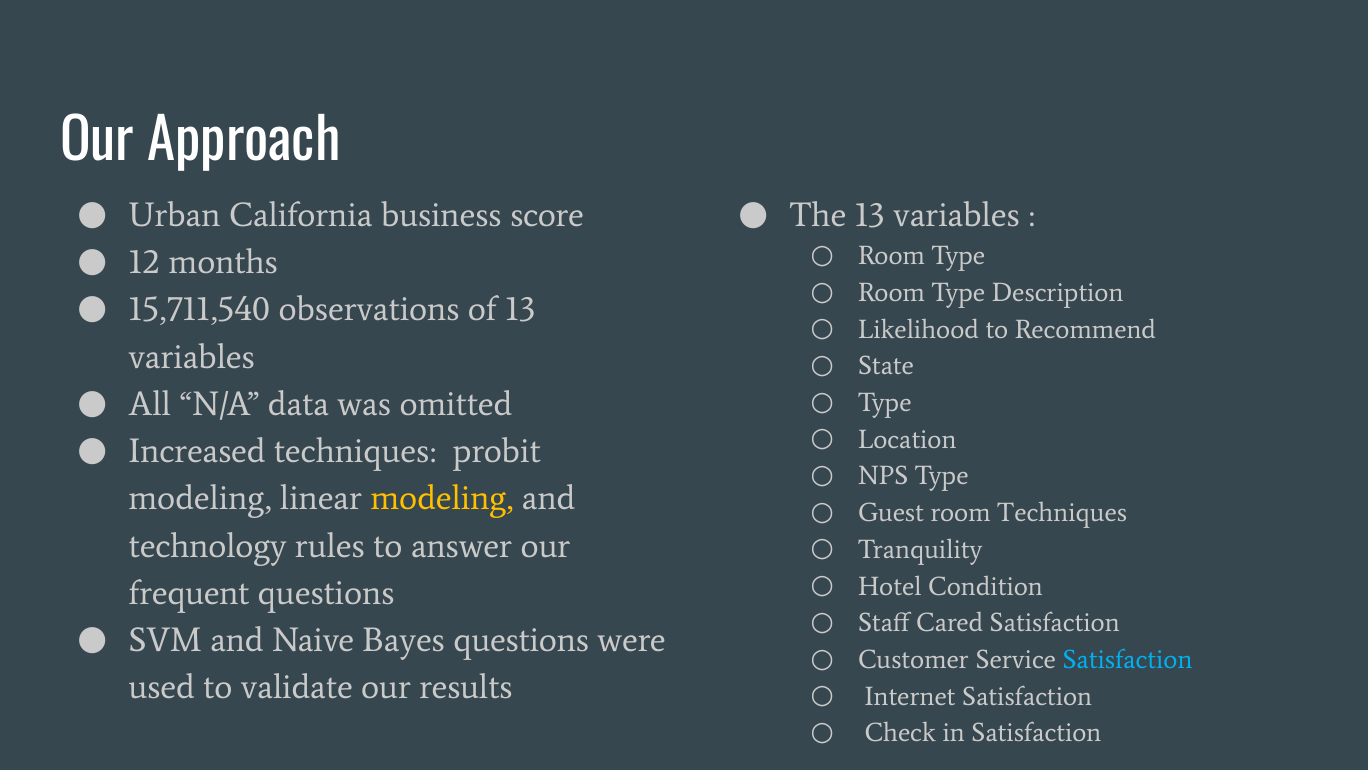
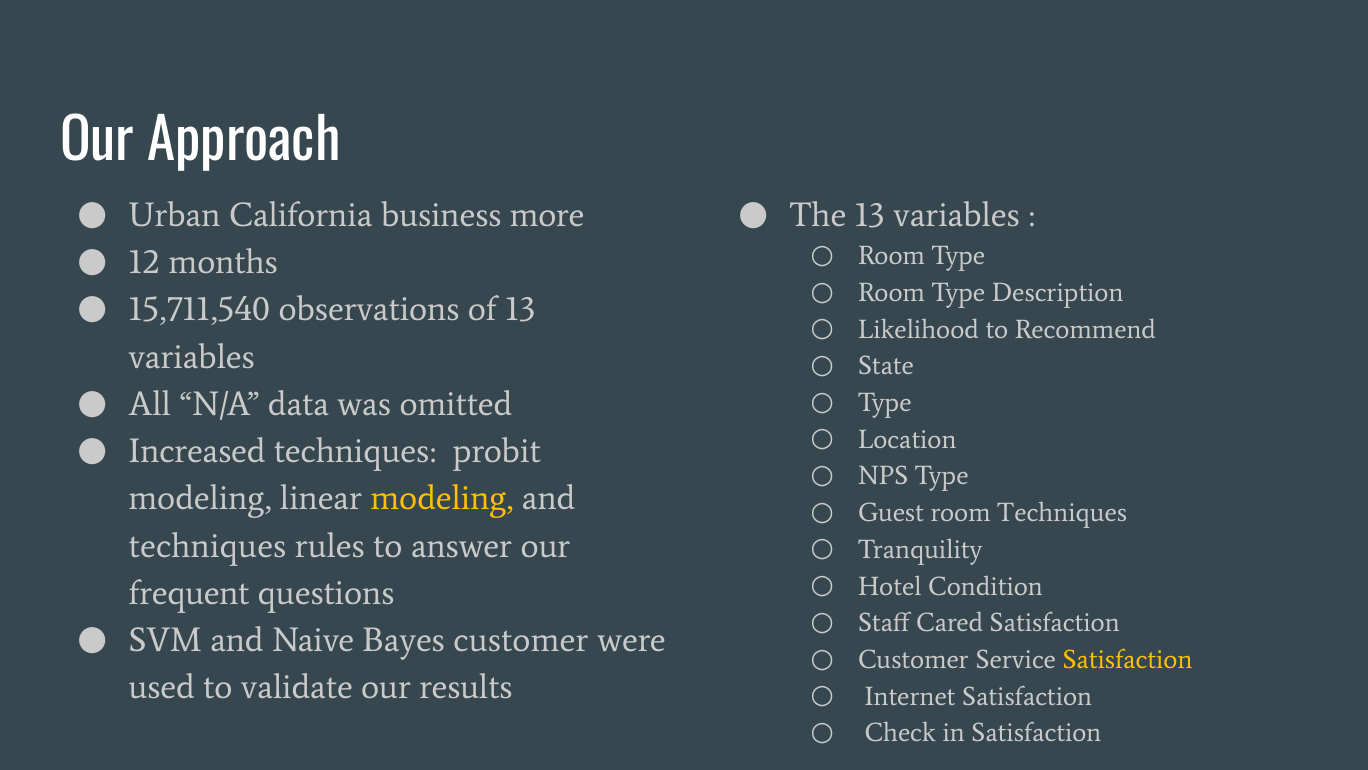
score: score -> more (547, 215)
technology: technology -> techniques (207, 545)
Bayes questions: questions -> customer (521, 640)
Satisfaction colour: light blue -> yellow (1127, 659)
